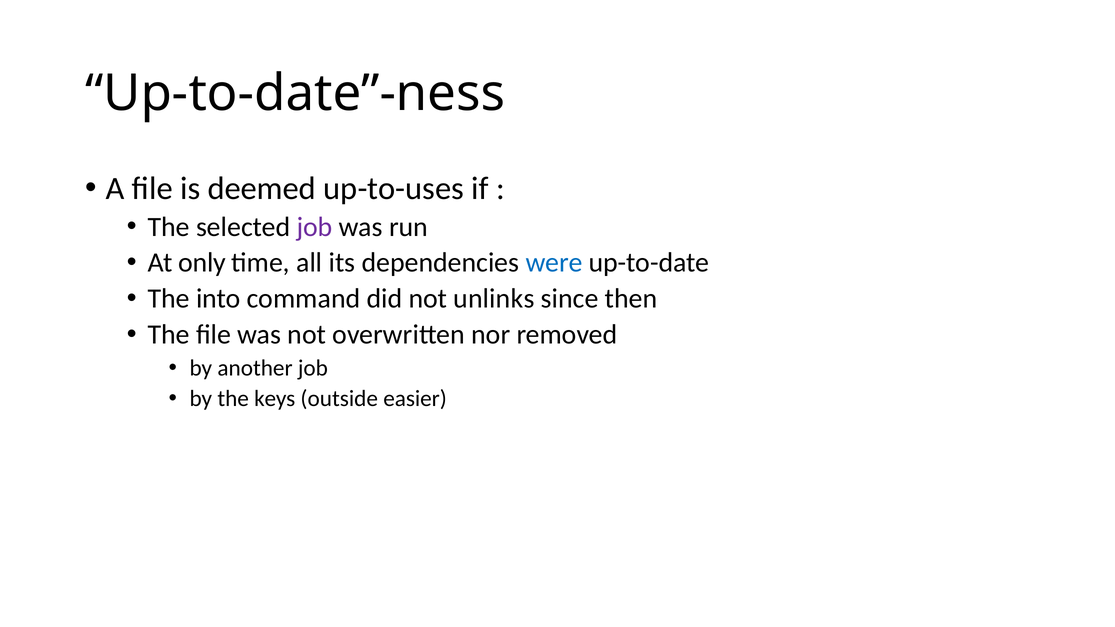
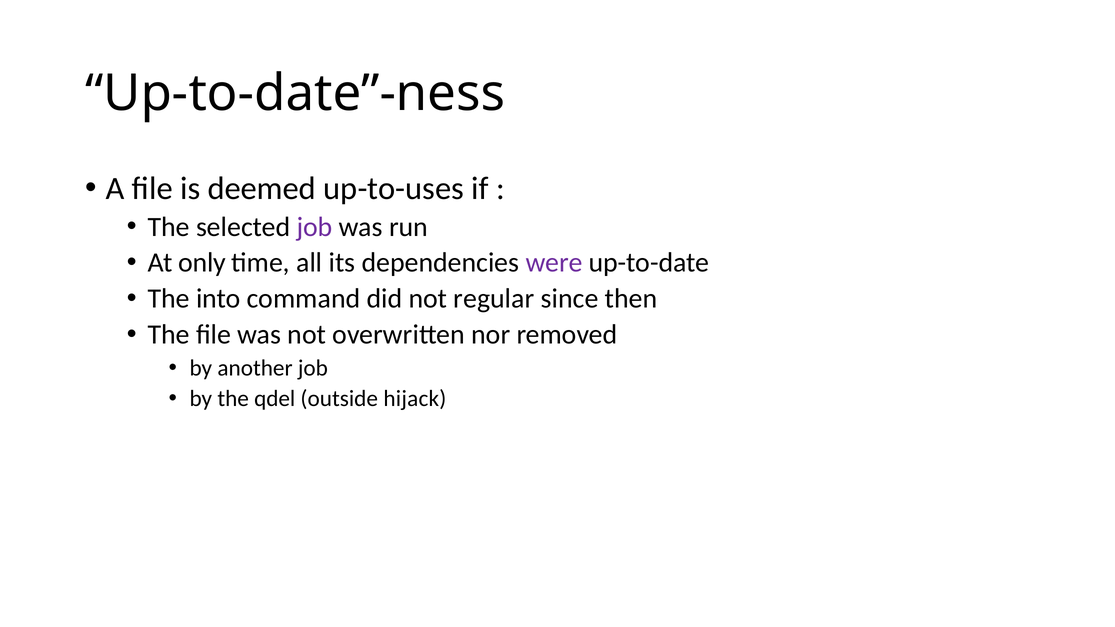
were colour: blue -> purple (554, 263)
unlinks: unlinks -> regular (494, 299)
keys: keys -> qdel (275, 399)
easier: easier -> hijack (415, 399)
